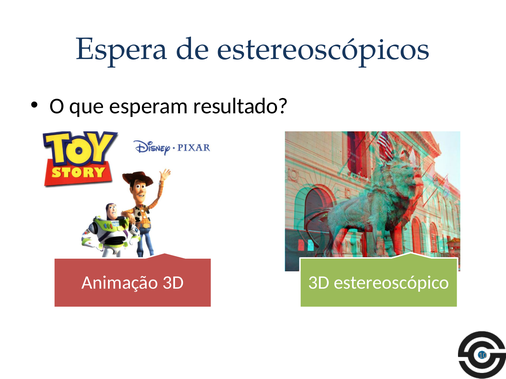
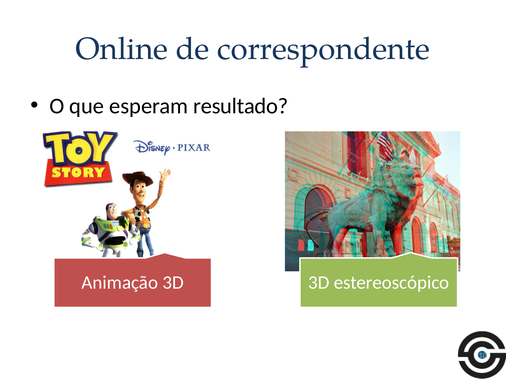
Espera: Espera -> Online (122, 49)
estereoscópicos: estereoscópicos -> correspondente (324, 49)
